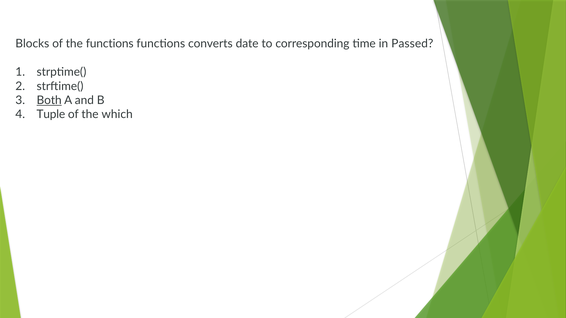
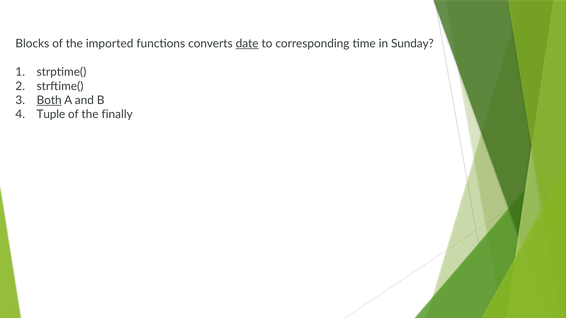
the functions: functions -> imported (110, 44)
date underline: none -> present (247, 44)
Passed: Passed -> Sunday (412, 44)
which: which -> finally (117, 115)
